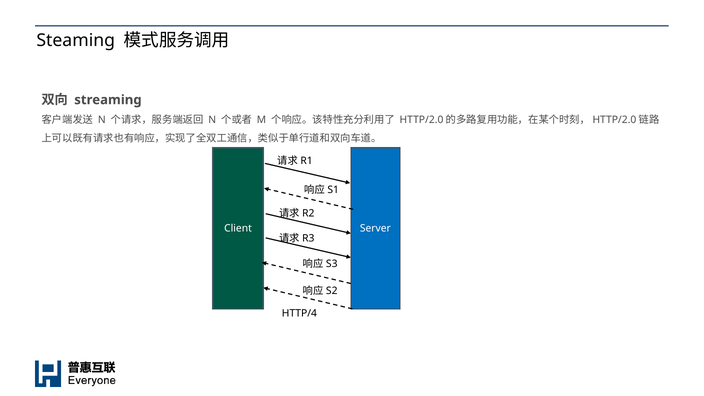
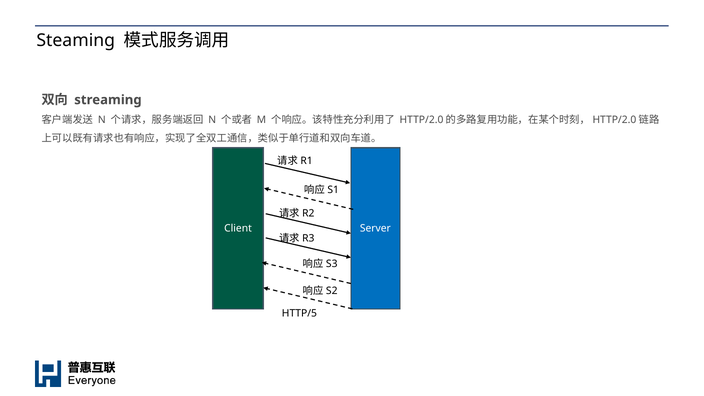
HTTP/4: HTTP/4 -> HTTP/5 (299, 313)
